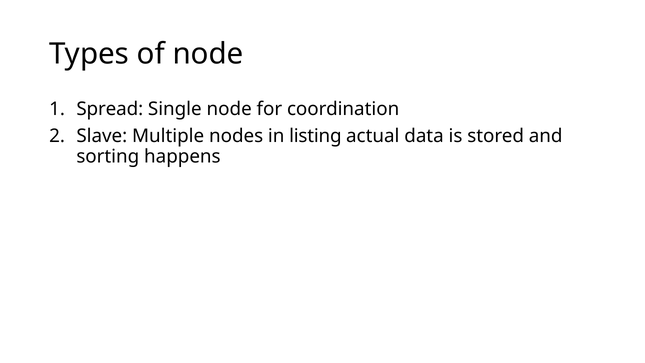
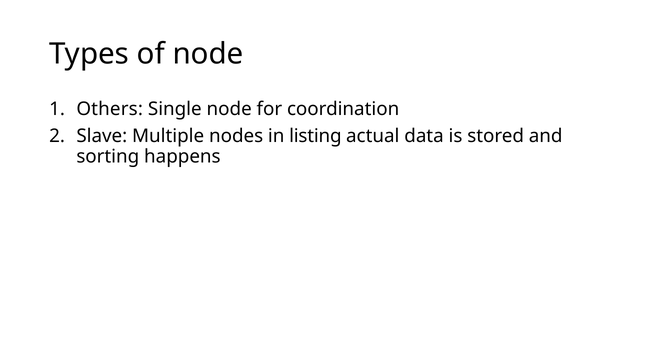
Spread: Spread -> Others (110, 109)
